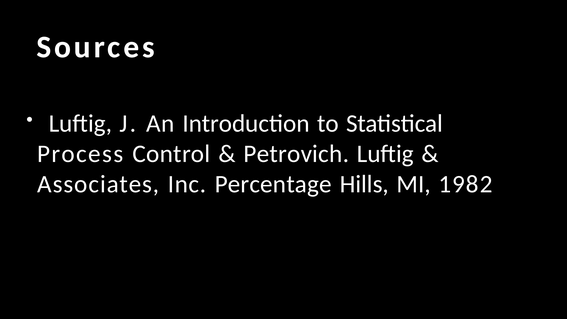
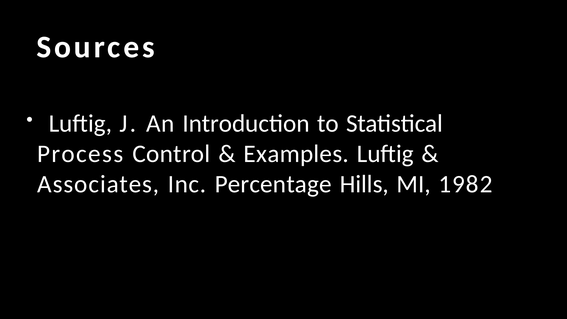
Petrovich: Petrovich -> Examples (296, 154)
